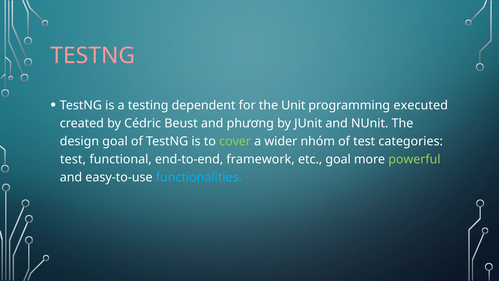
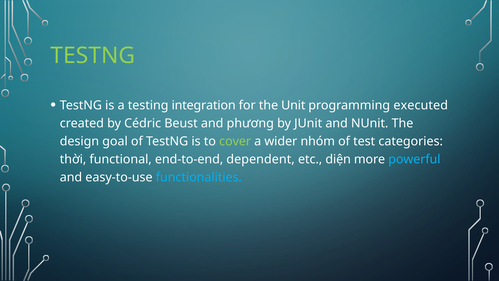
TESTNG colour: pink -> light green (93, 55)
dependent: dependent -> integration (204, 105)
test: test -> thời (73, 159)
framework: framework -> dependent (261, 159)
etc goal: goal -> diện (338, 159)
powerful colour: light green -> light blue (414, 159)
